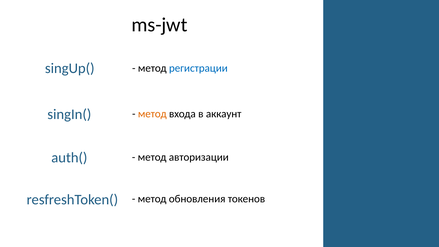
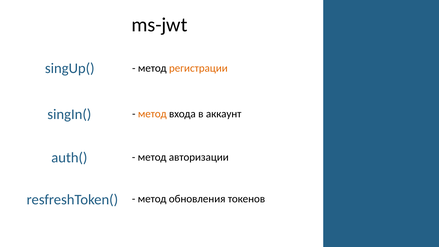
регистрации colour: blue -> orange (198, 68)
